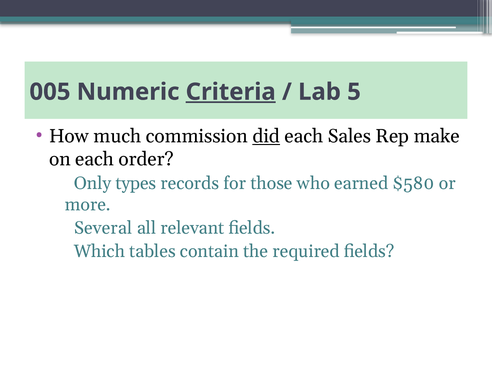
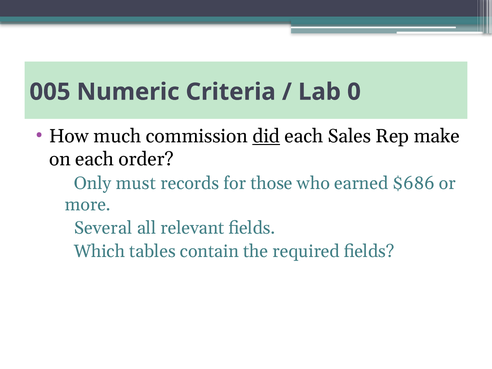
Criteria underline: present -> none (231, 92)
5: 5 -> 0 (354, 92)
types: types -> must (136, 183)
$580: $580 -> $686 (414, 183)
